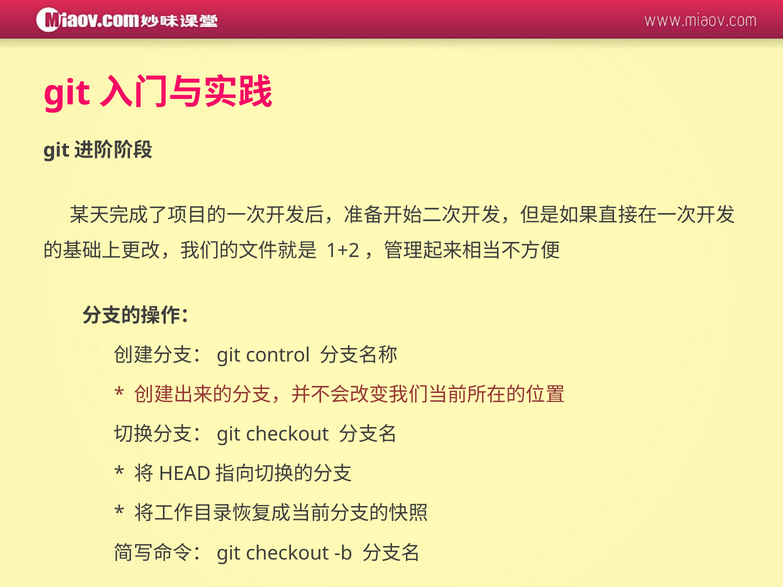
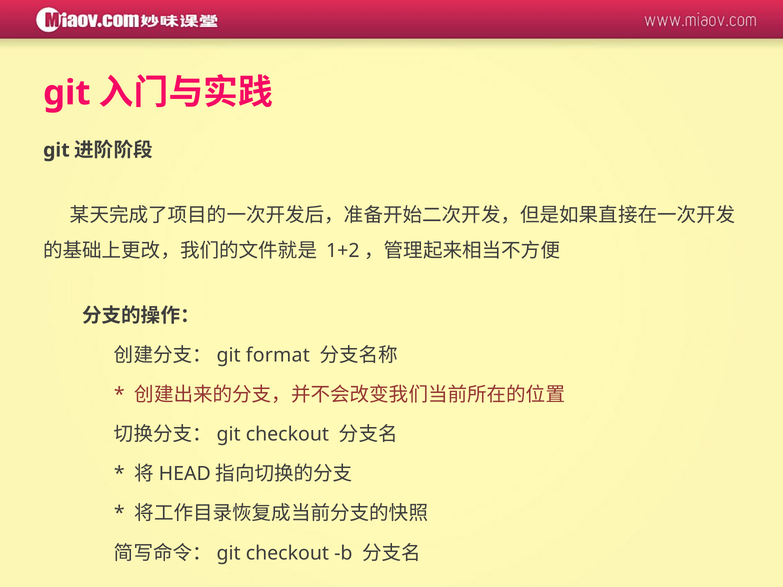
control: control -> format (278, 355)
